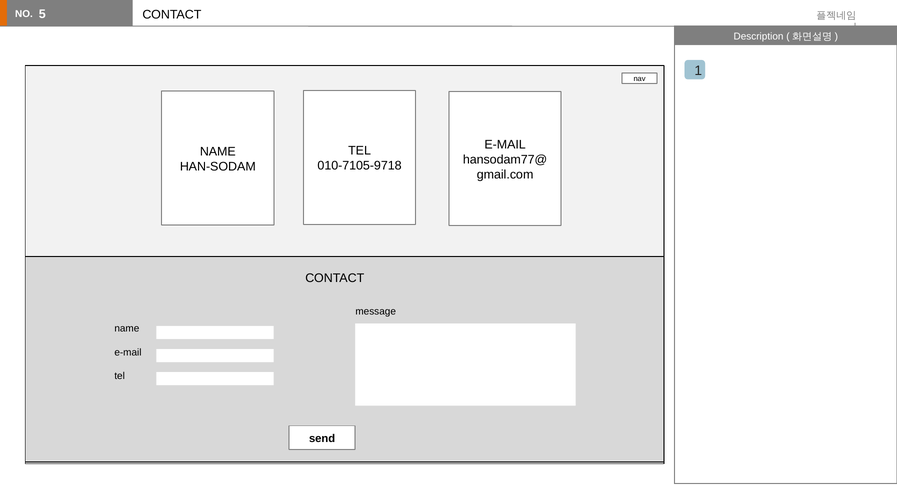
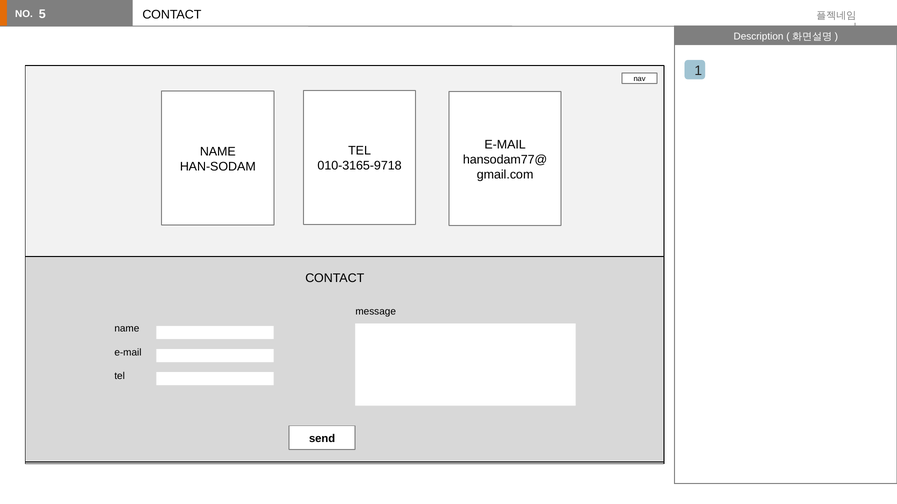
010-7105-9718: 010-7105-9718 -> 010-3165-9718 (360, 166)
